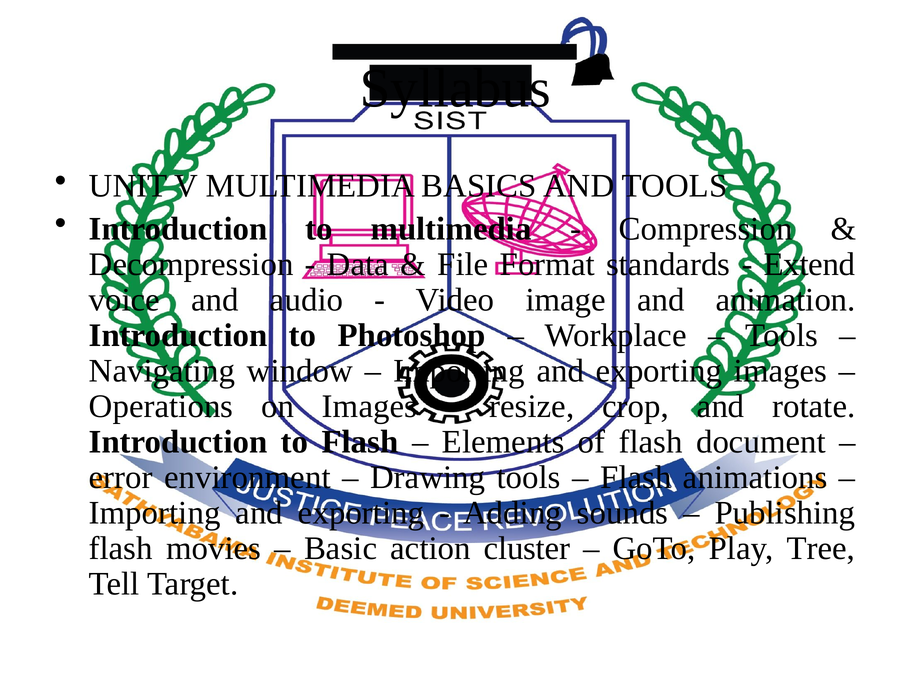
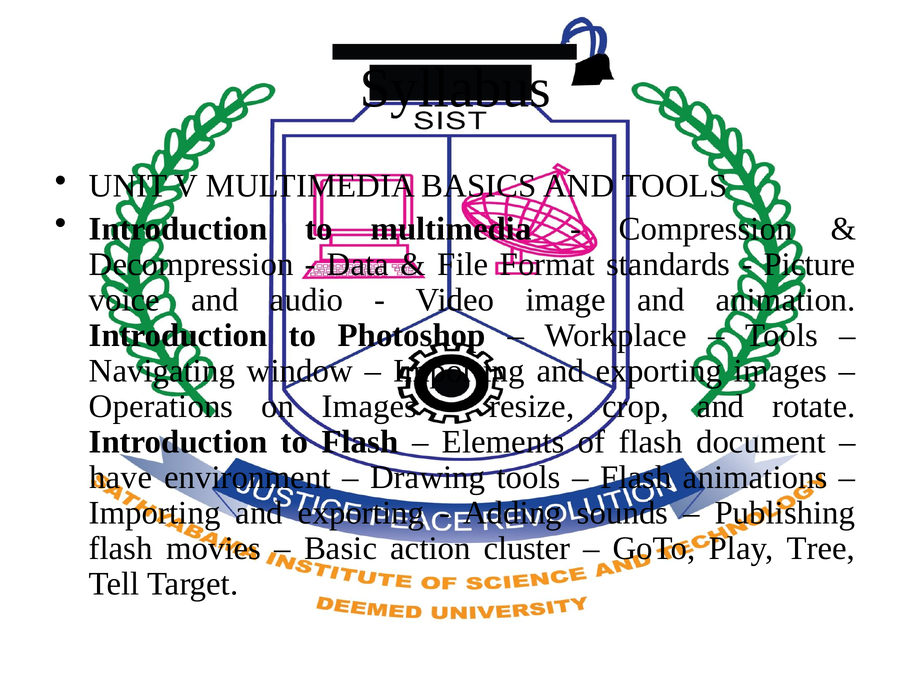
Extend: Extend -> Picture (810, 264)
error: error -> have (121, 477)
